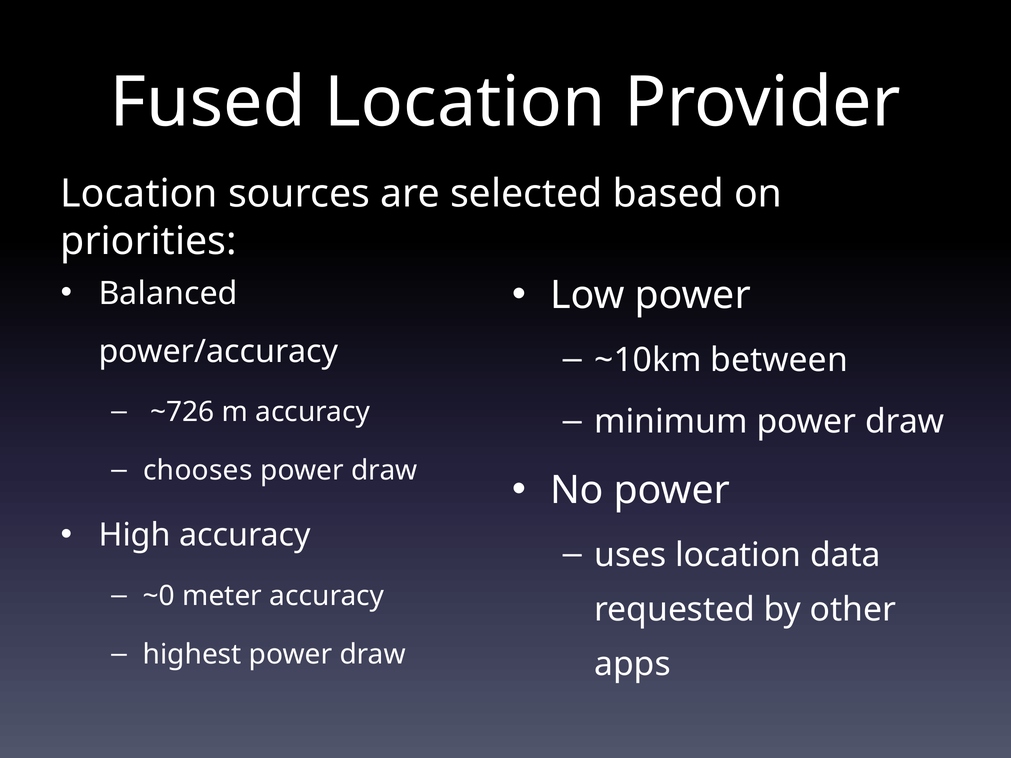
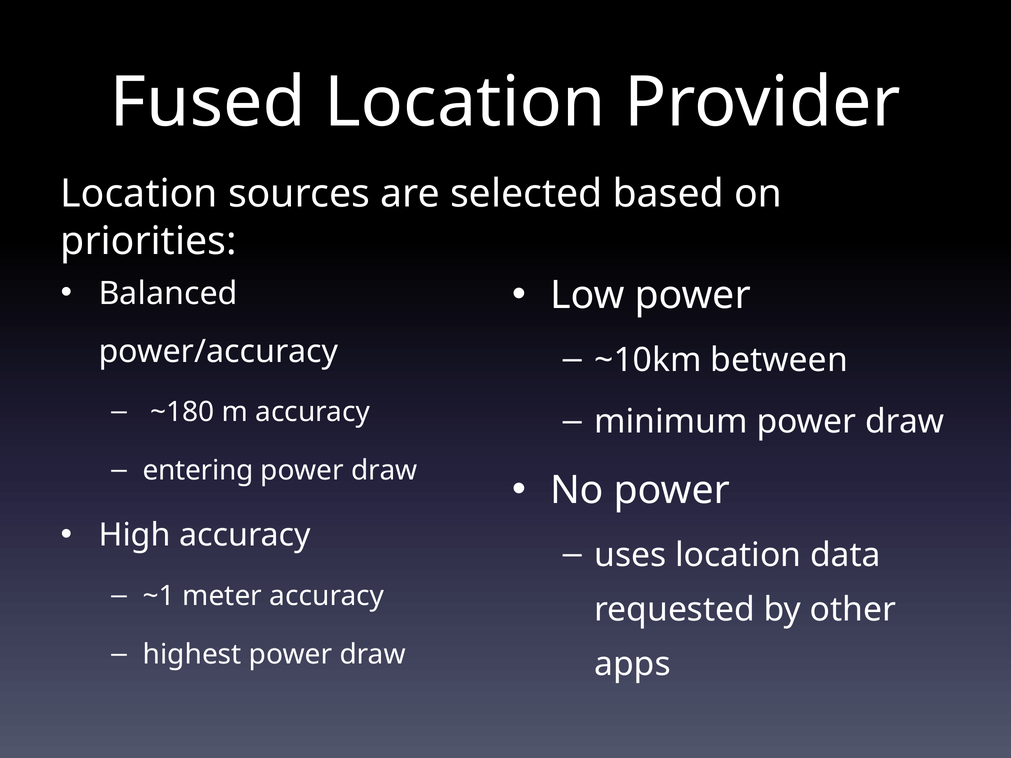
~726: ~726 -> ~180 (182, 412)
chooses: chooses -> entering (198, 471)
~0: ~0 -> ~1 (159, 596)
